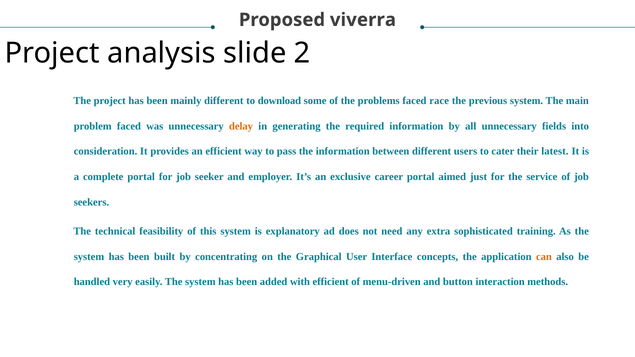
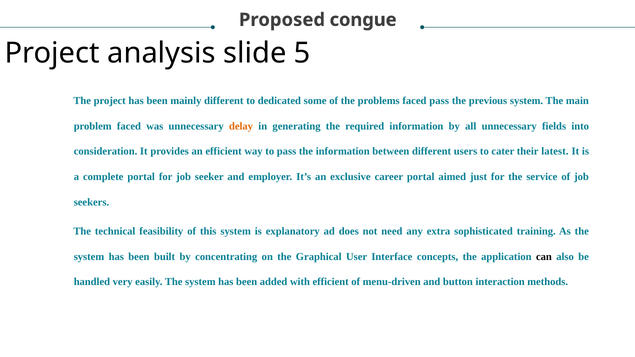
viverra: viverra -> congue (363, 20)
2: 2 -> 5 (302, 53)
download: download -> dedicated (279, 101)
faced race: race -> pass (439, 101)
can colour: orange -> black (544, 257)
